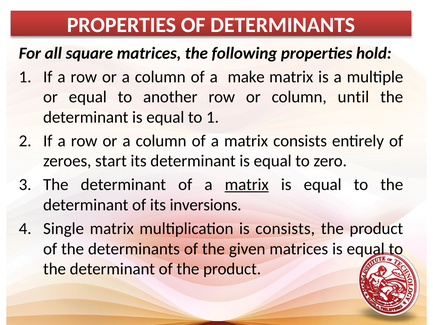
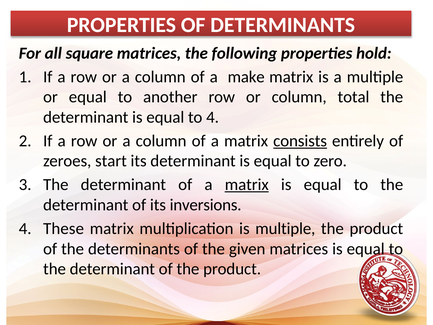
until: until -> total (354, 97)
to 1: 1 -> 4 (213, 117)
consists underline: none -> present (300, 141)
Single: Single -> These (64, 228)
is consists: consists -> multiple (285, 228)
